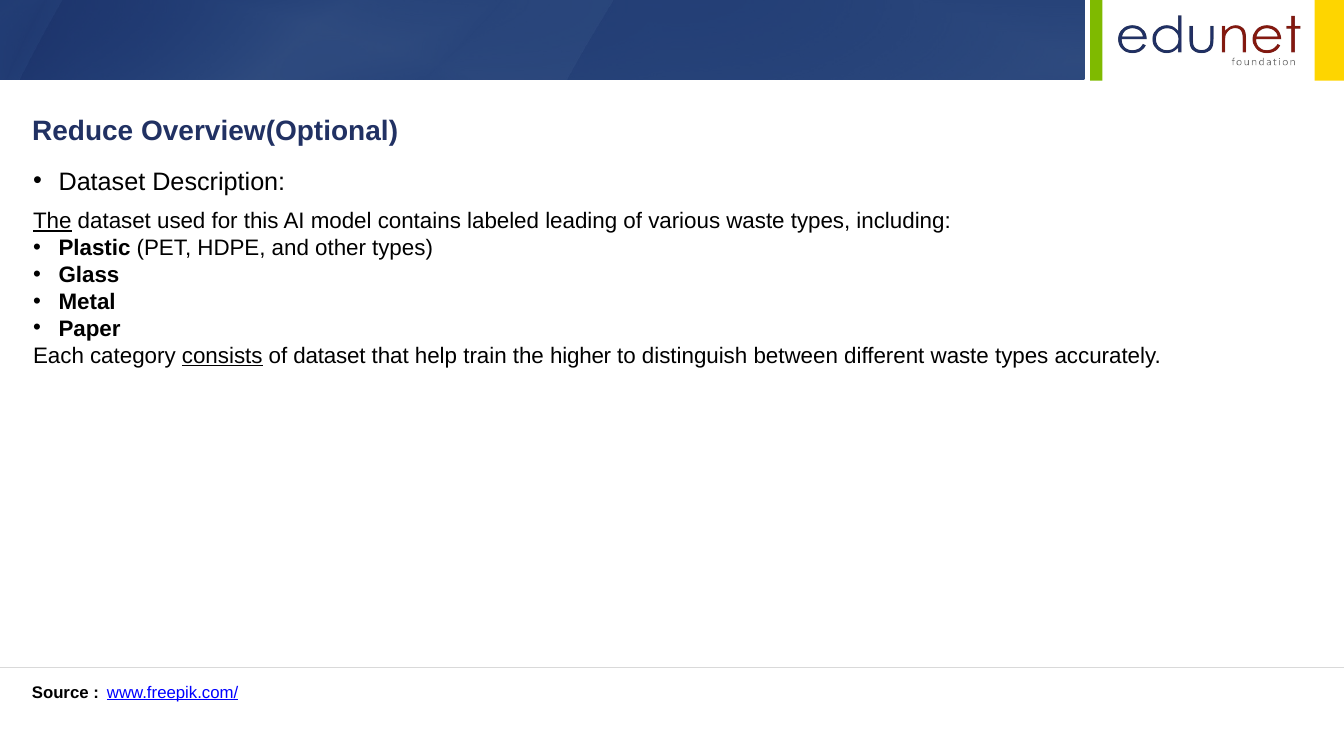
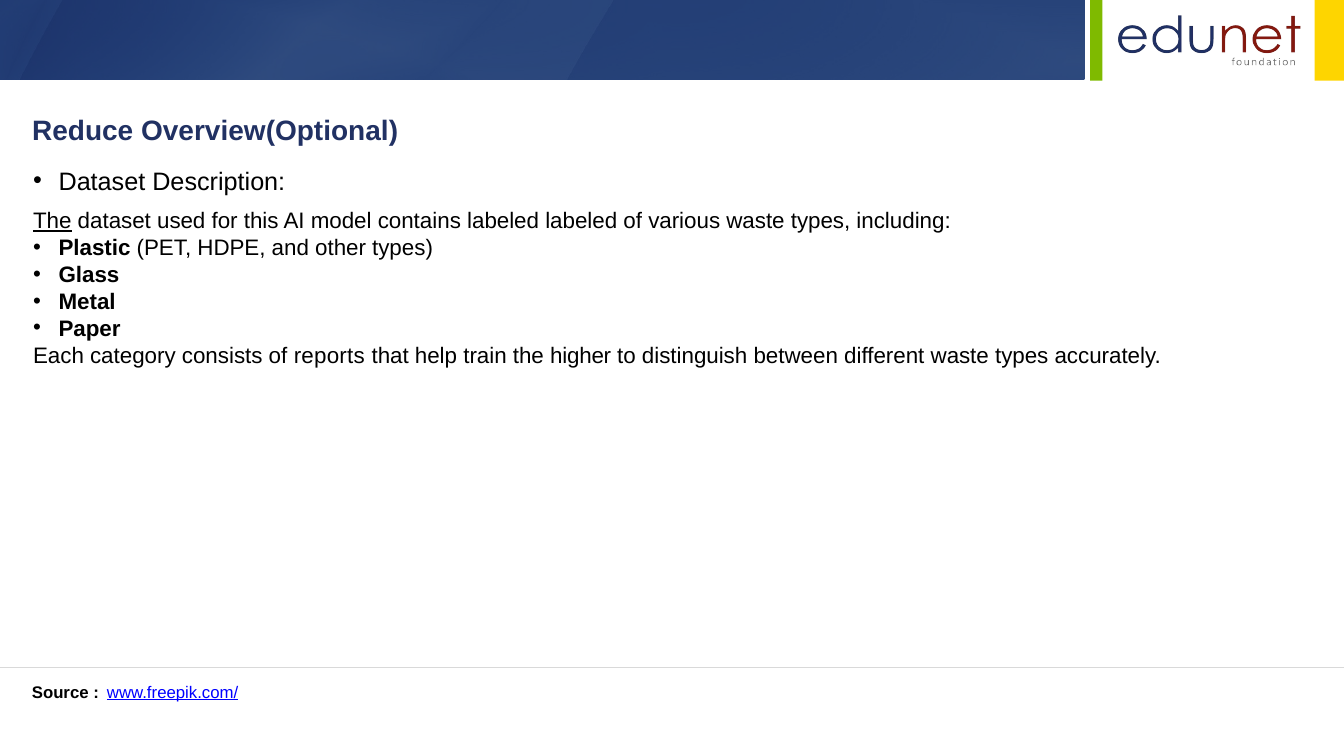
labeled leading: leading -> labeled (581, 221)
consists underline: present -> none (222, 356)
of dataset: dataset -> reports (329, 356)
